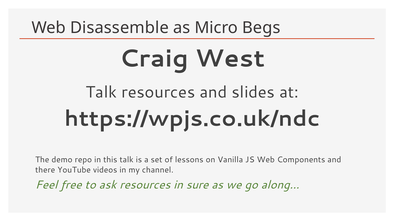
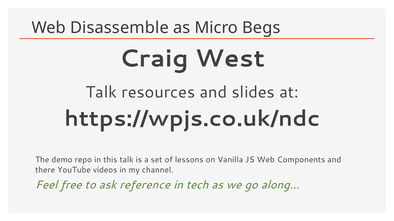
ask resources: resources -> reference (145, 185)
sure: sure -> tech (197, 185)
